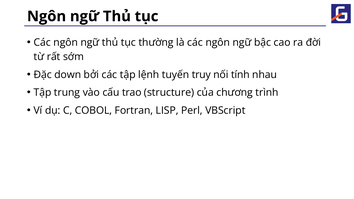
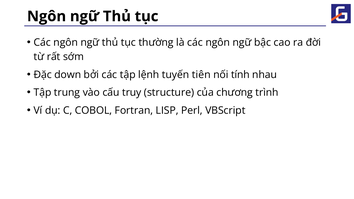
truy: truy -> tiên (201, 75)
trao: trao -> truy (132, 93)
